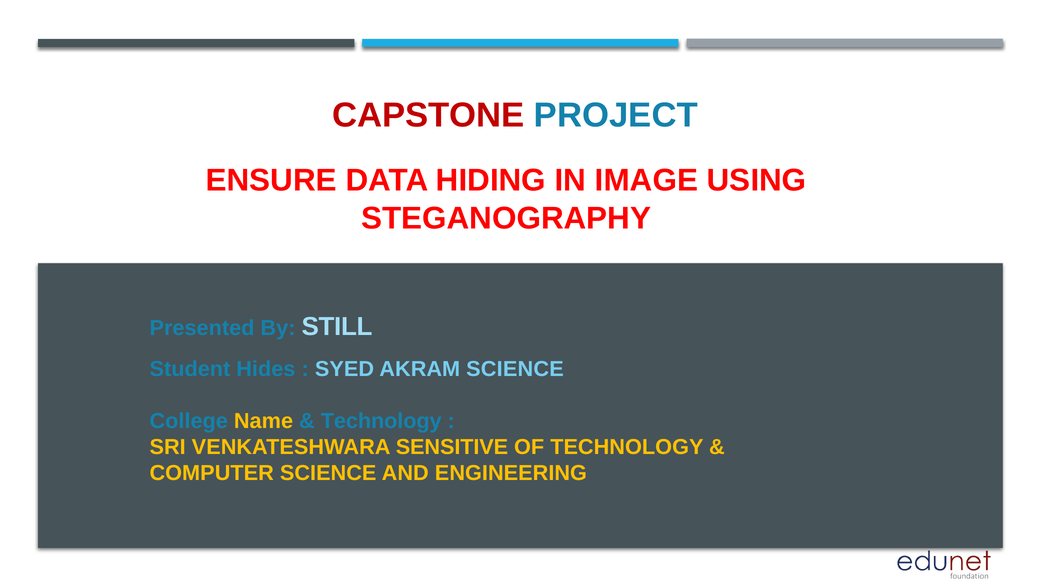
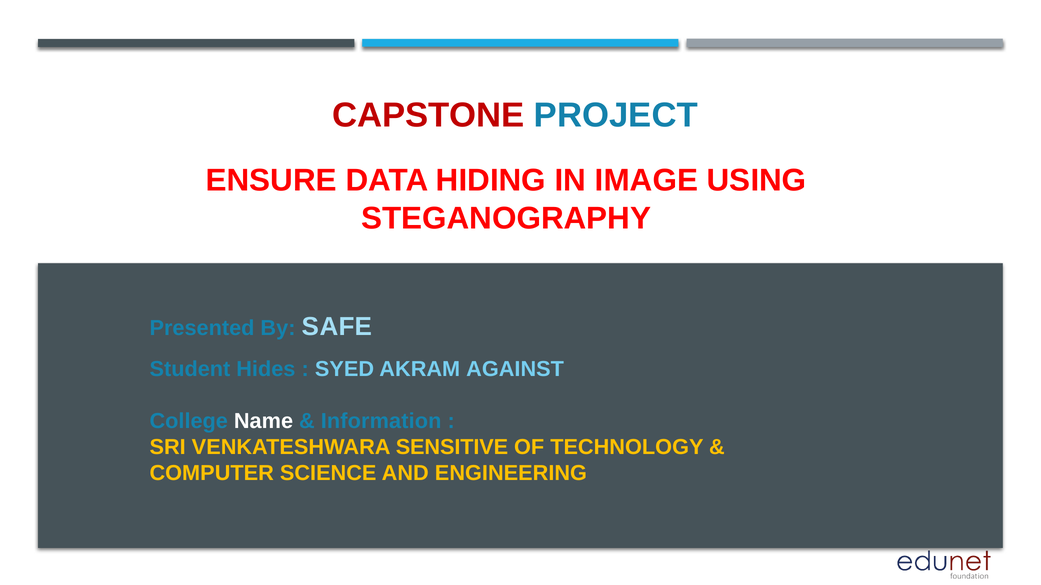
STILL: STILL -> SAFE (337, 327)
AKRAM SCIENCE: SCIENCE -> AGAINST (515, 369)
Name colour: yellow -> white (264, 421)
Technology: Technology -> Information (381, 421)
